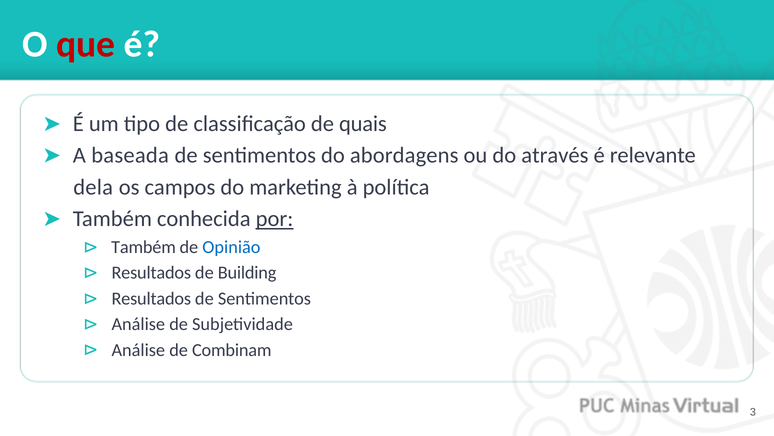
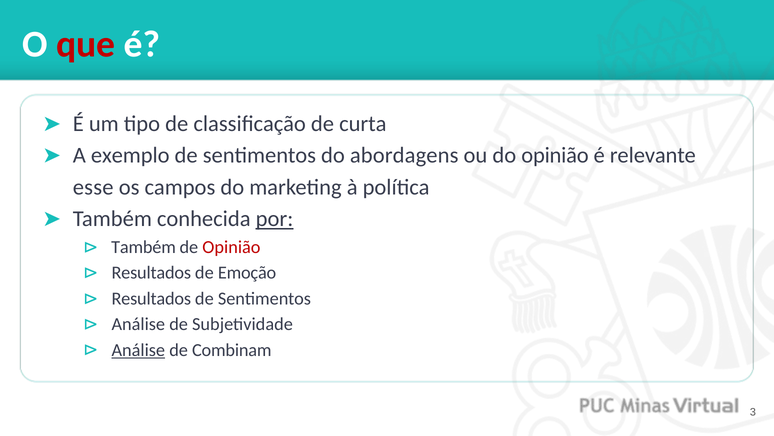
quais: quais -> curta (363, 123)
baseada: baseada -> exemplo (130, 155)
do através: através -> opinião (555, 155)
dela: dela -> esse (93, 187)
Opinião colour: blue -> red (231, 247)
Building: Building -> Emoção (247, 273)
Análise underline: none -> present (138, 350)
